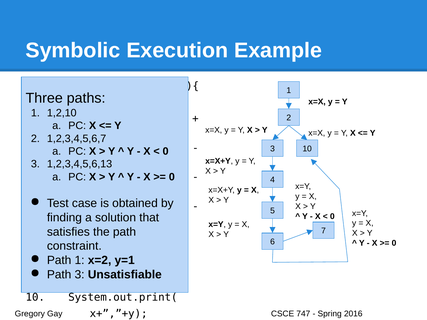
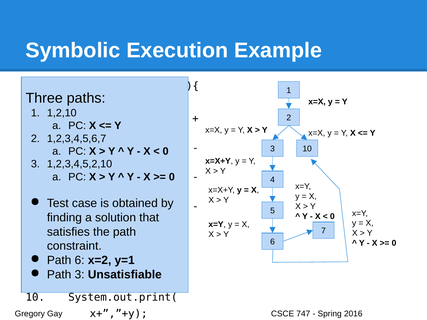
1,2,3,4,5,6,13: 1,2,3,4,5,6,13 -> 1,2,3,4,5,2,10 (80, 164)
Path 1: 1 -> 6 (80, 260)
